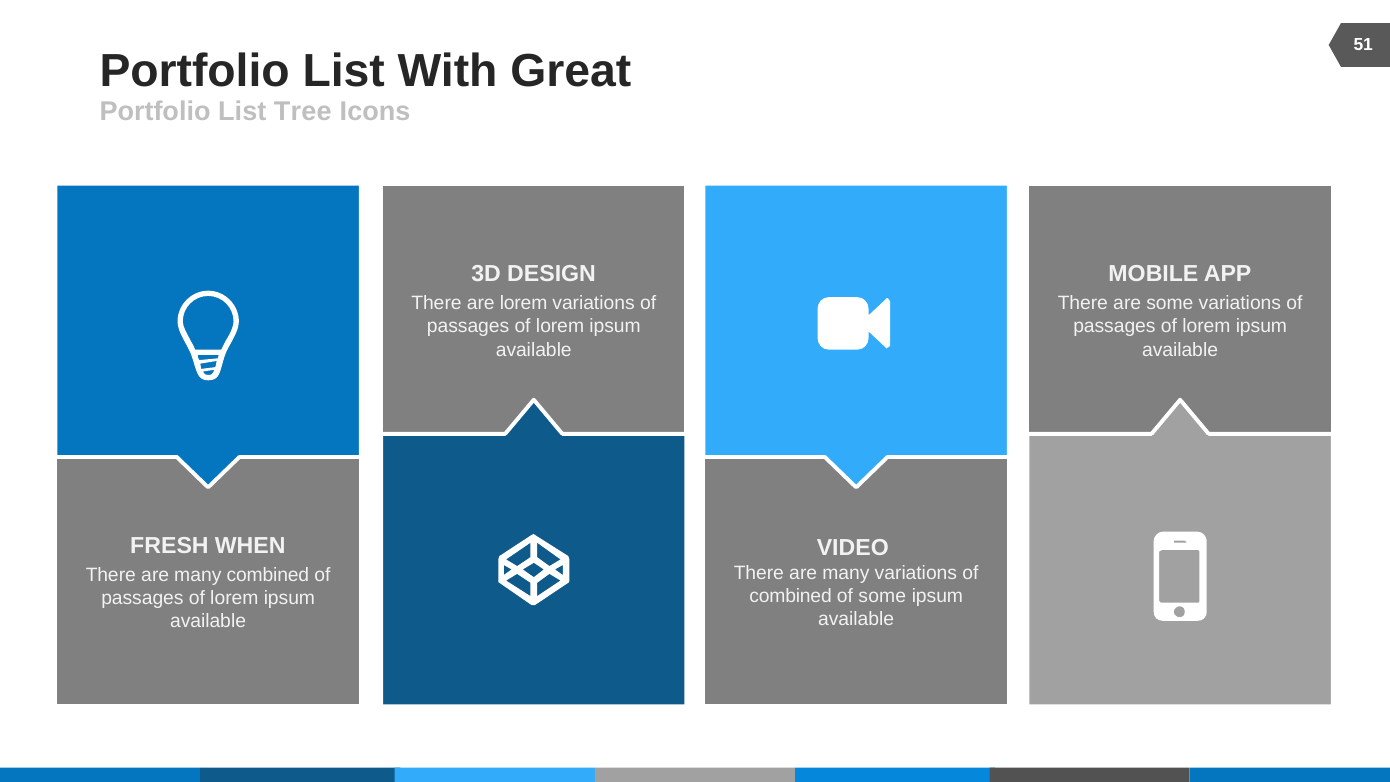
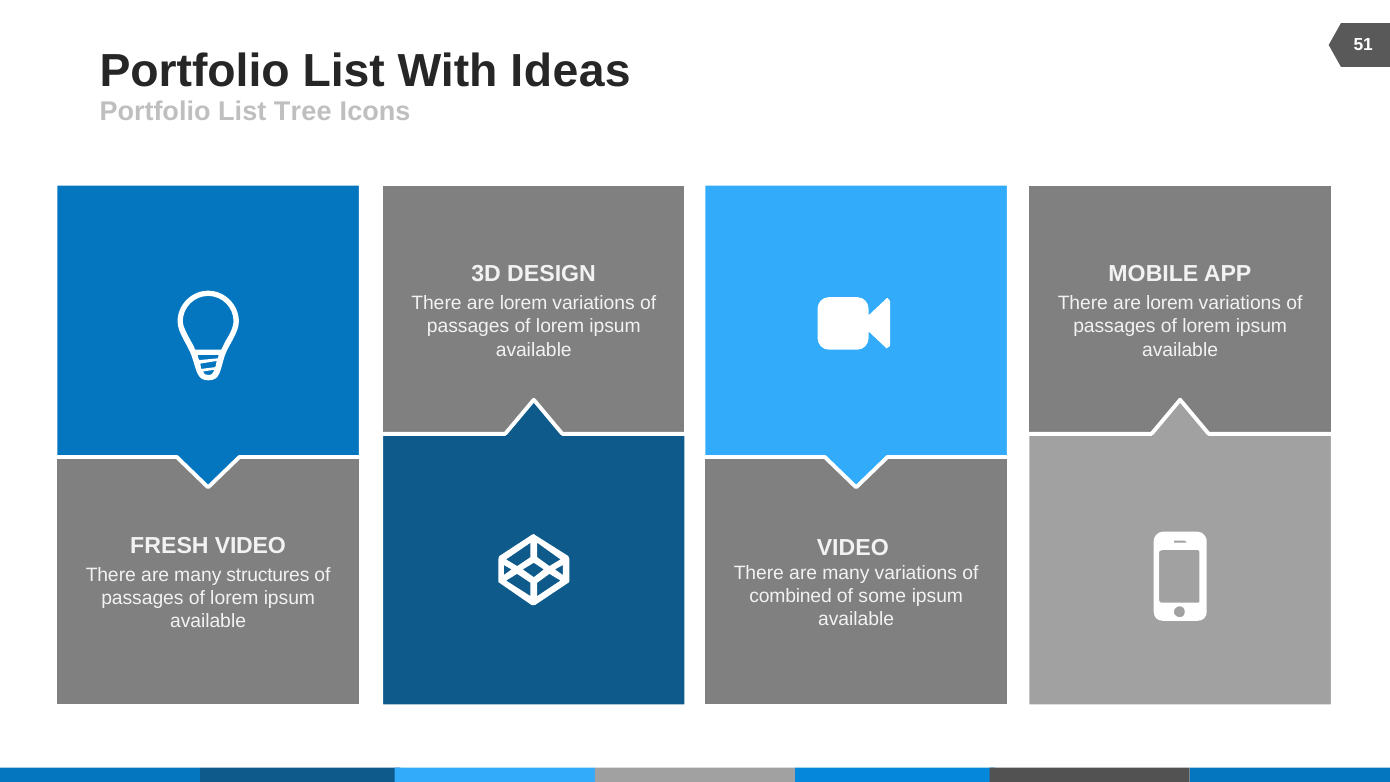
Great: Great -> Ideas (571, 71)
some: some -> lorem (1170, 303)
FRESH WHEN: WHEN -> VIDEO (250, 546)
many combined: combined -> structures (268, 575)
